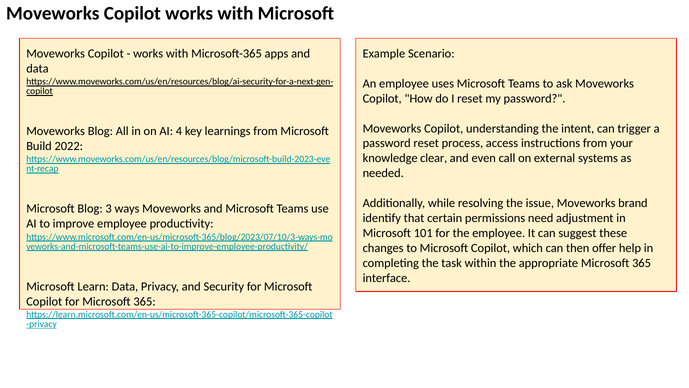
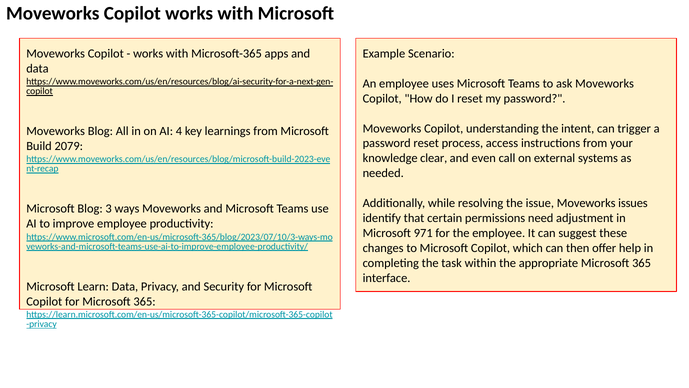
2022: 2022 -> 2079 (69, 146)
brand: brand -> issues (633, 203)
101: 101 -> 971 (423, 233)
